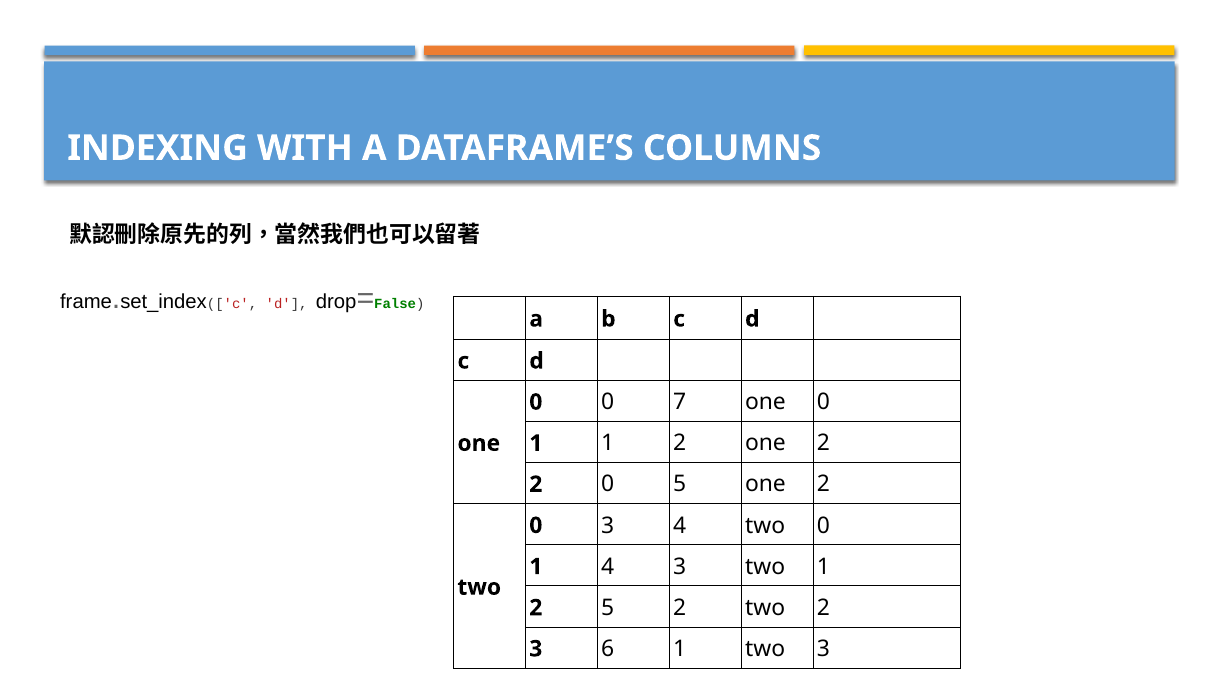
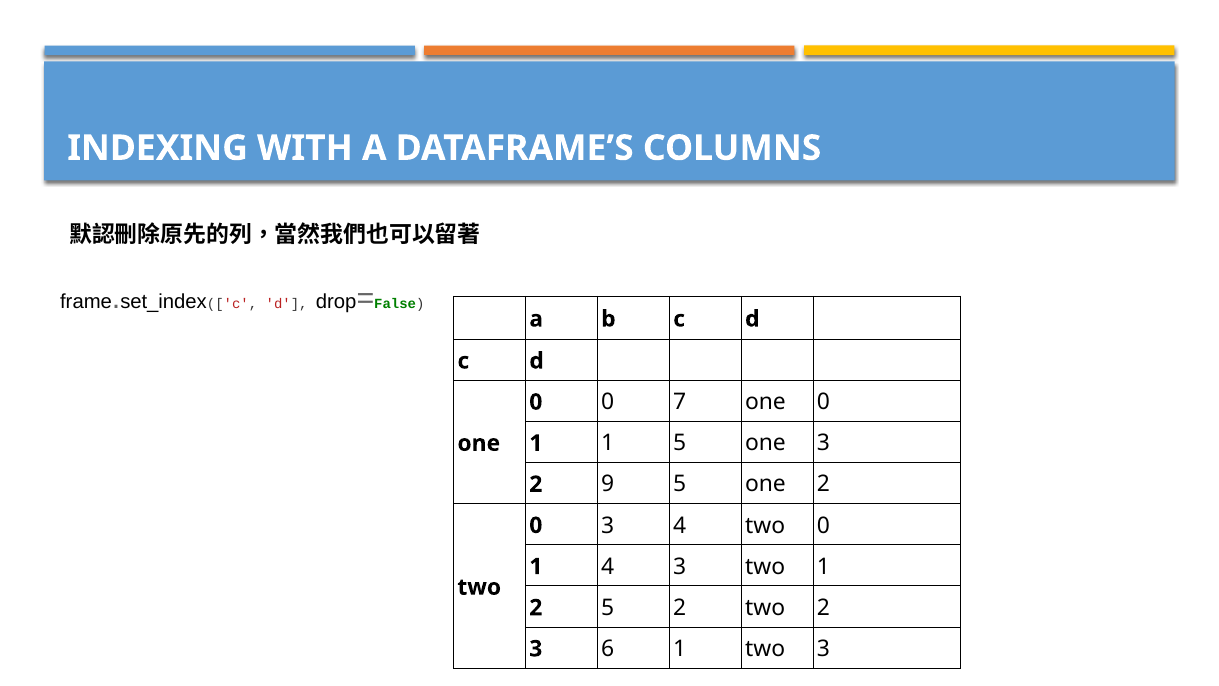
1 1 2: 2 -> 5 (680, 443)
2: 2 -> 3 (824, 443)
2 0: 0 -> 9 (608, 484)
